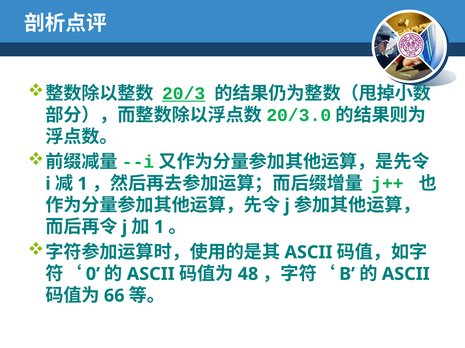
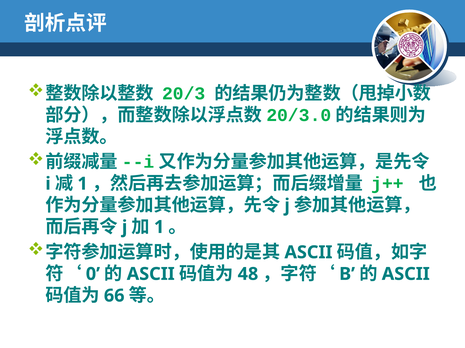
20/3 underline: present -> none (184, 94)
